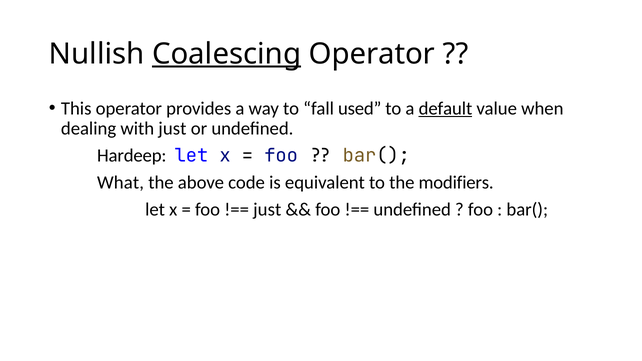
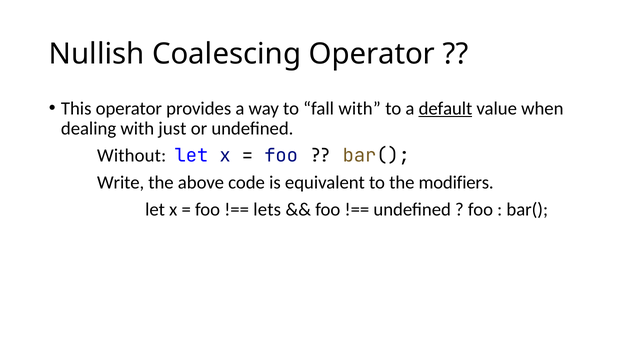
Coalescing underline: present -> none (227, 54)
fall used: used -> with (360, 109)
Hardeep: Hardeep -> Without (132, 156)
What: What -> Write (121, 183)
just: just -> lets (267, 210)
